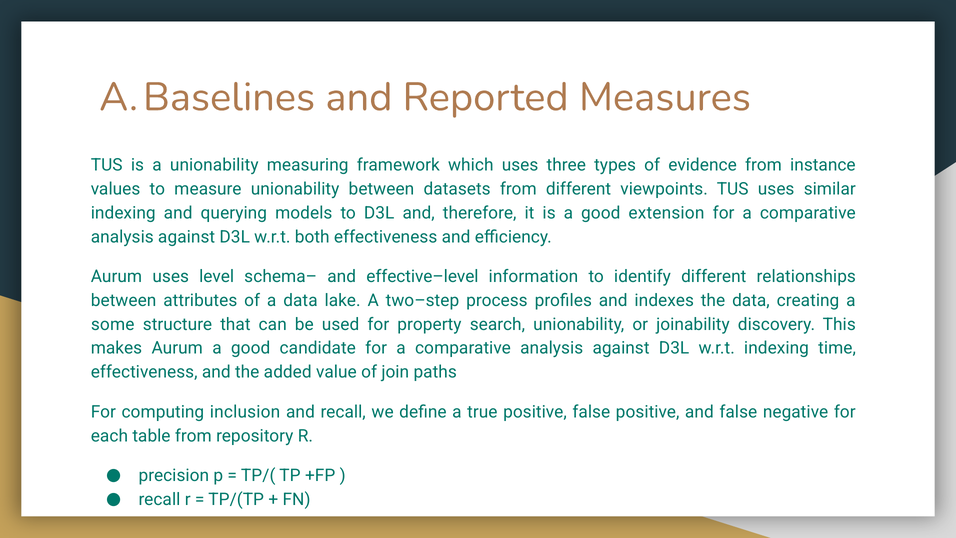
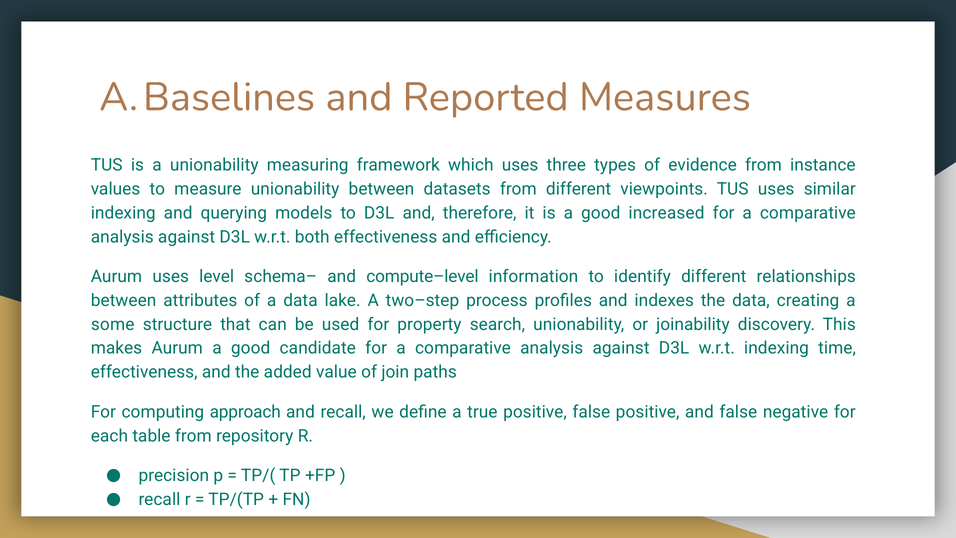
extension: extension -> increased (666, 213)
effective–level: effective–level -> compute–level (422, 277)
inclusion: inclusion -> approach (245, 412)
